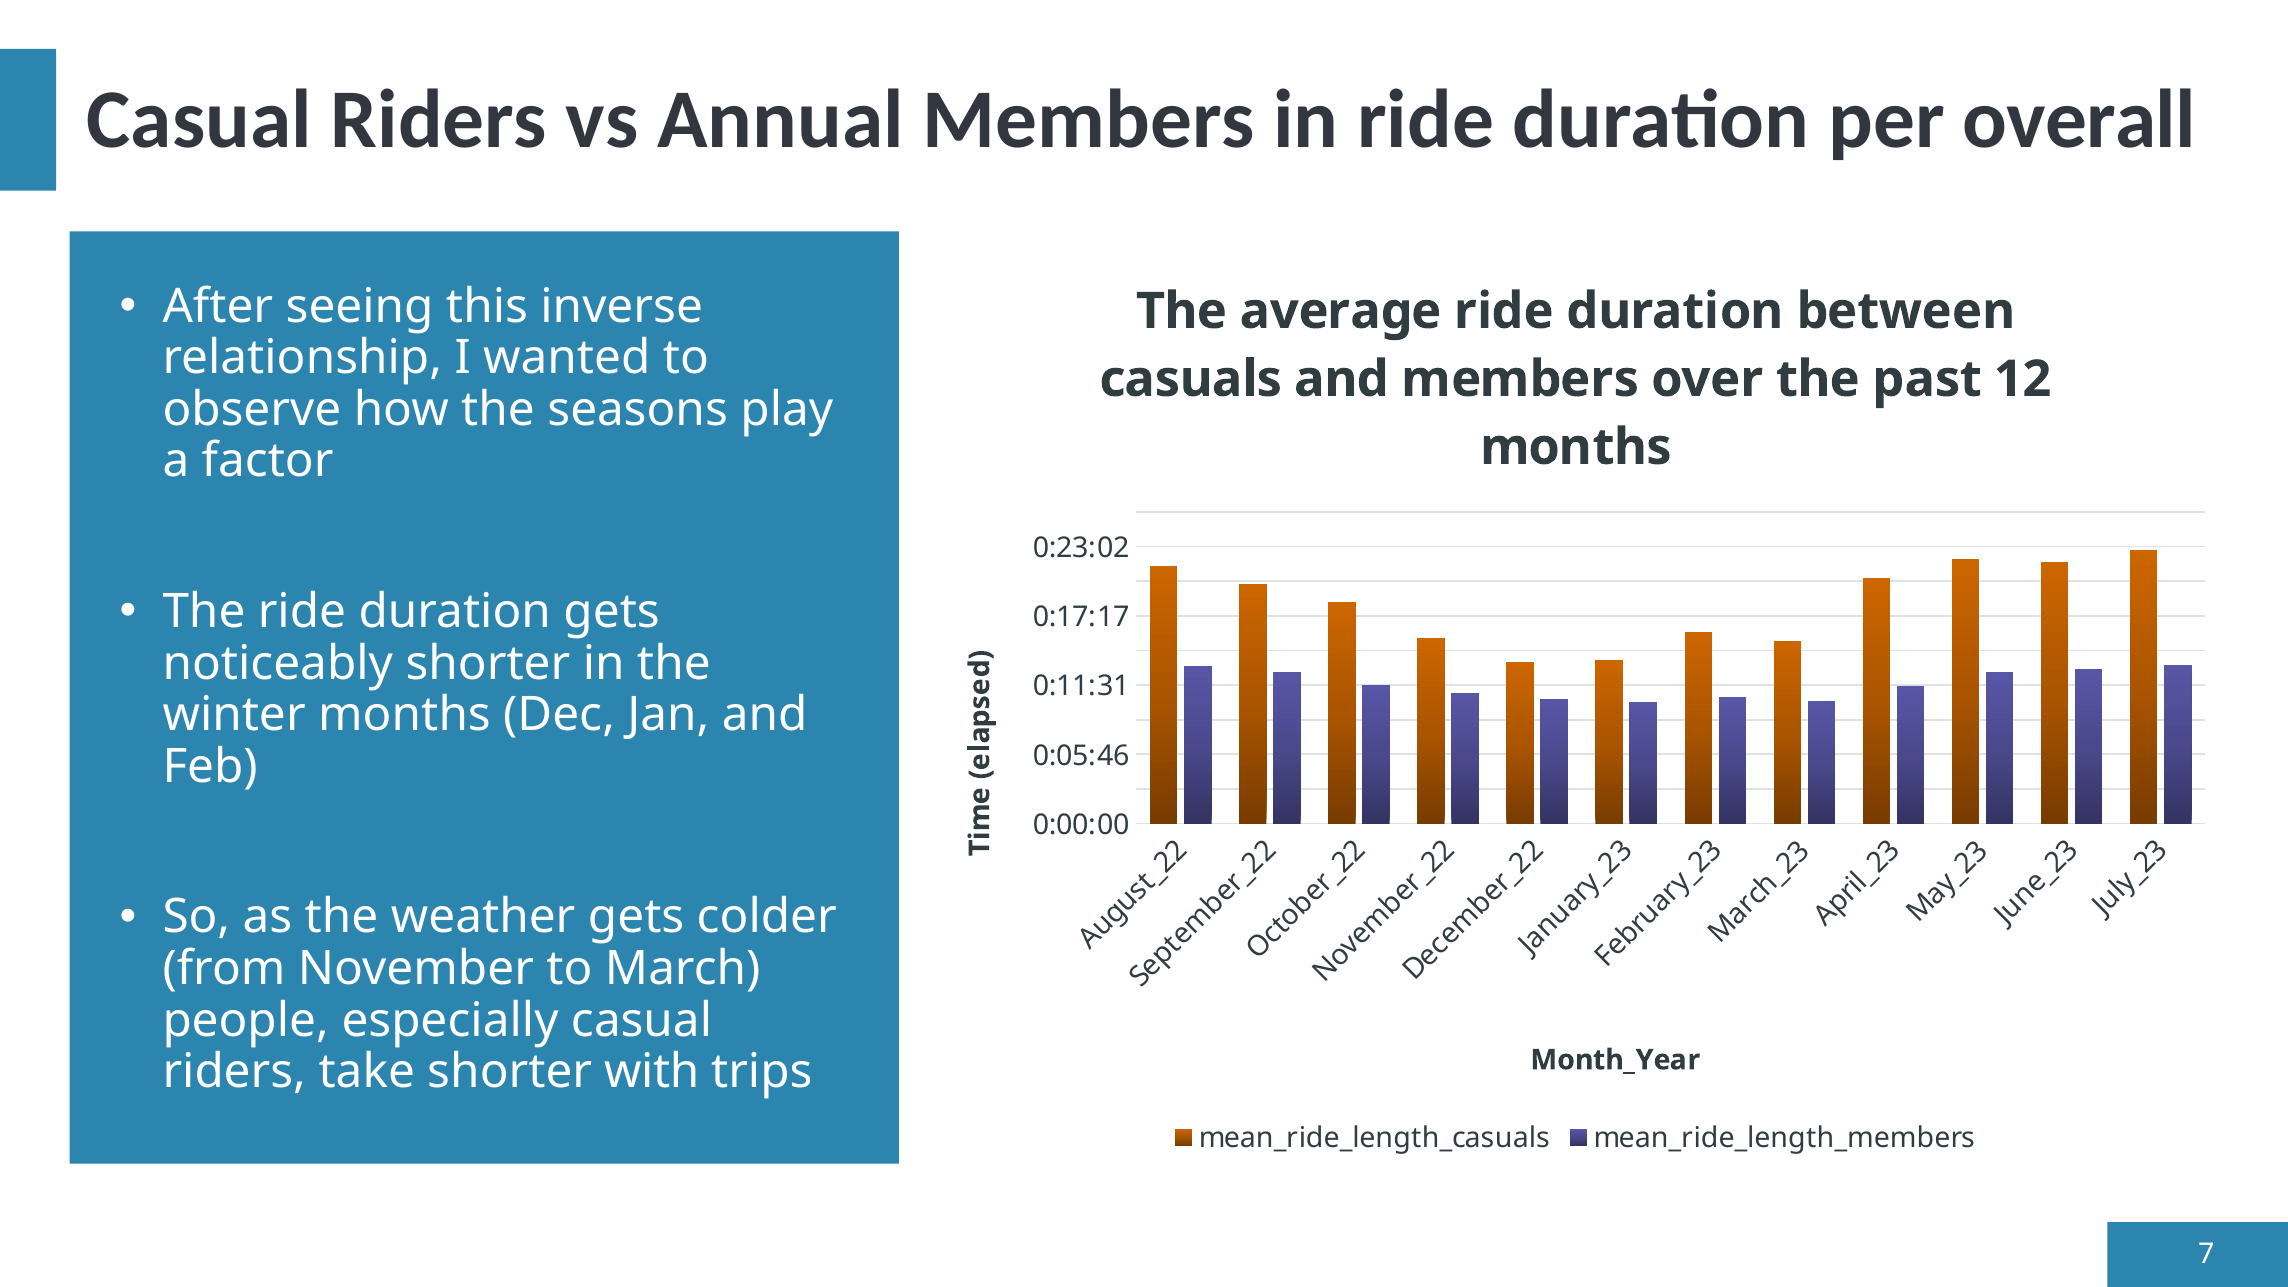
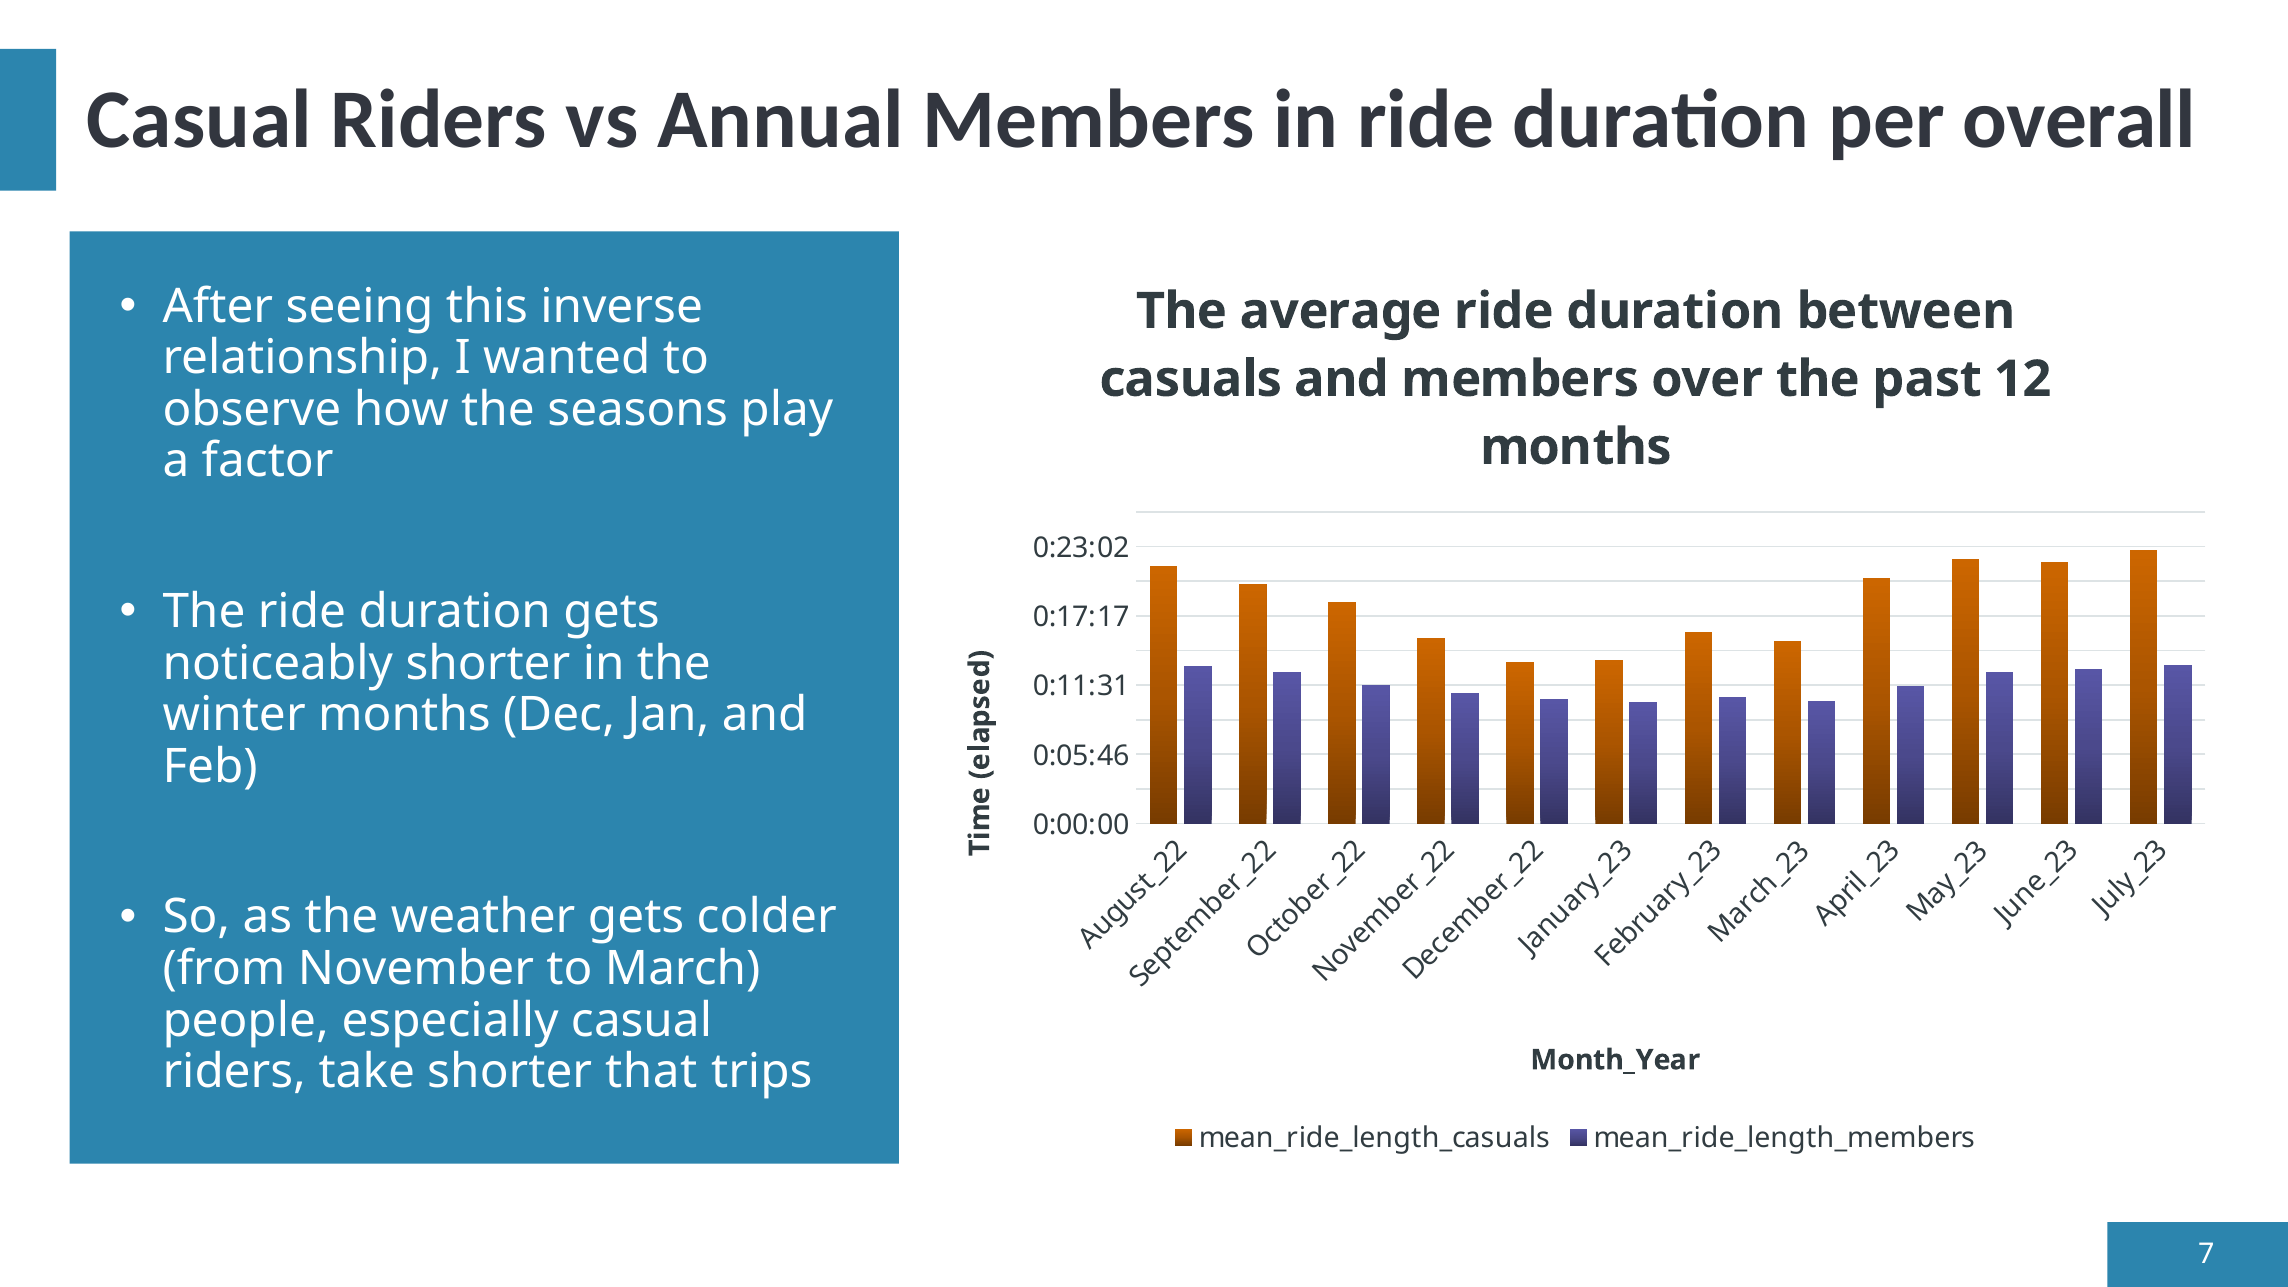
with: with -> that (651, 1072)
